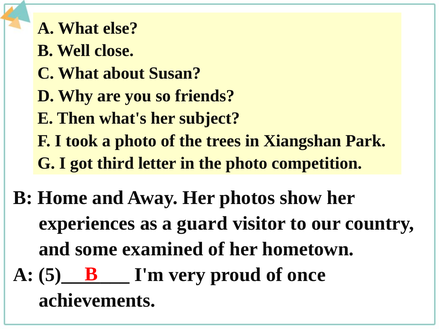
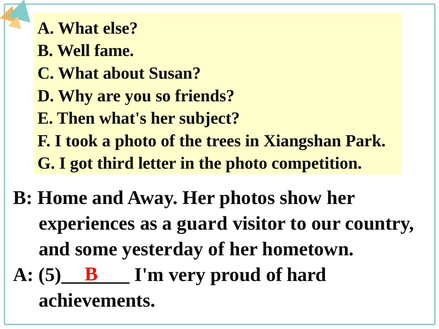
close: close -> fame (114, 51)
examined: examined -> yesterday (163, 249)
once: once -> hard (307, 275)
